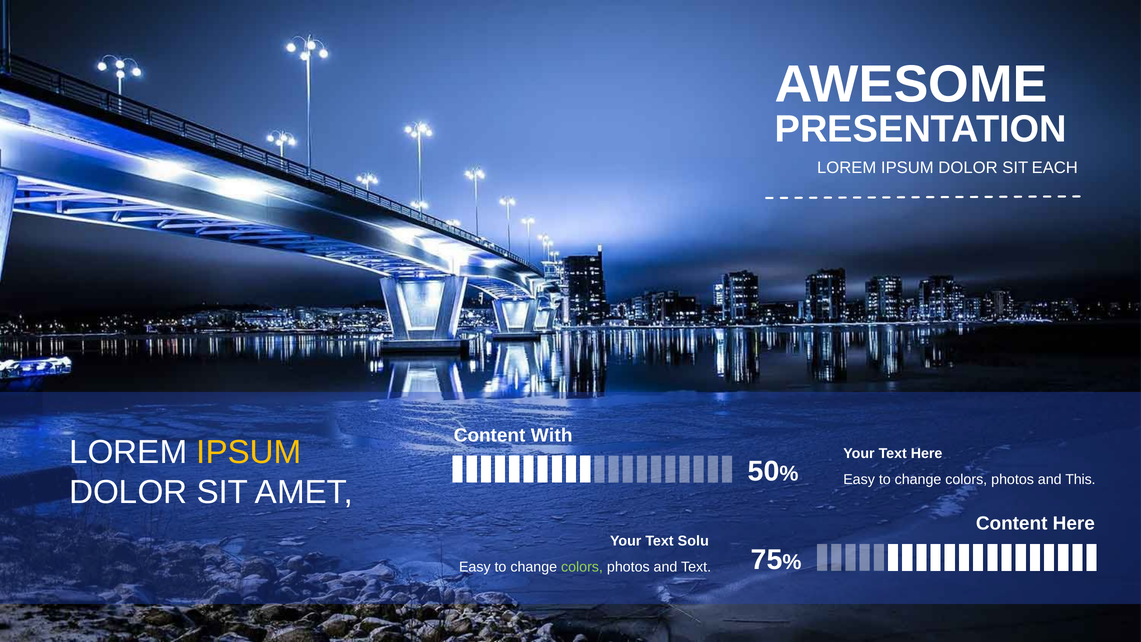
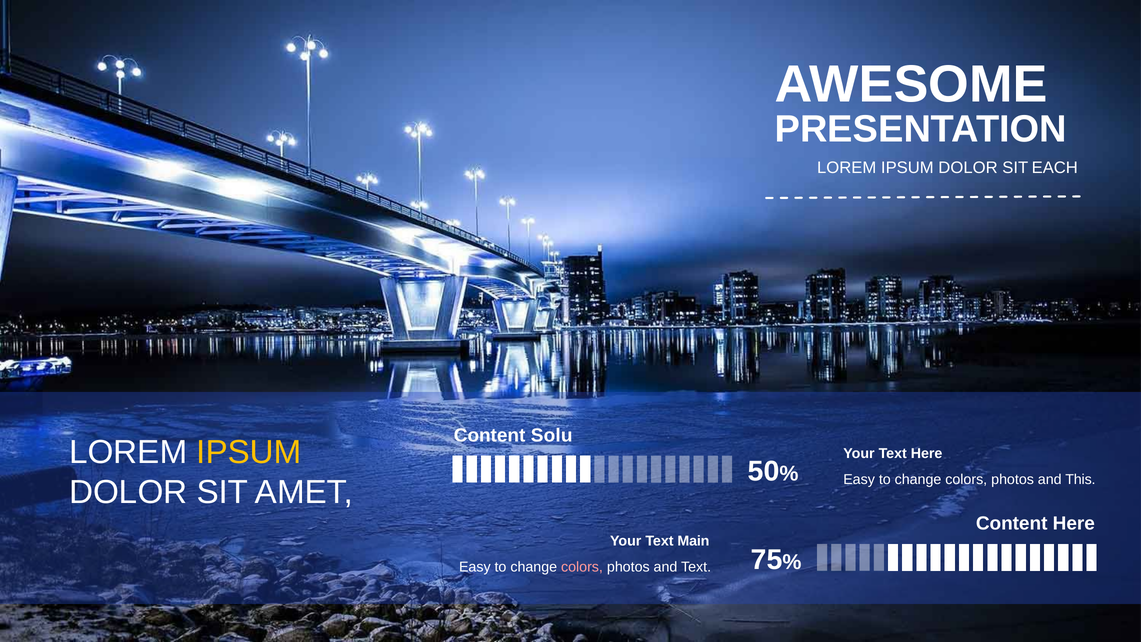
With: With -> Solu (552, 435)
Solu: Solu -> Main (693, 541)
colors colour: light green -> pink (582, 567)
